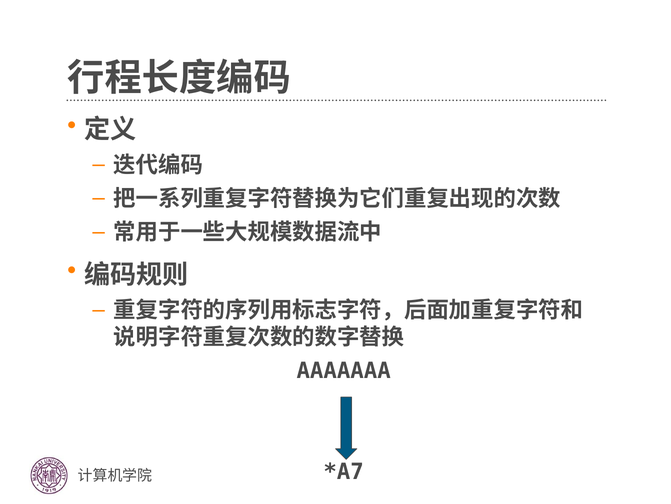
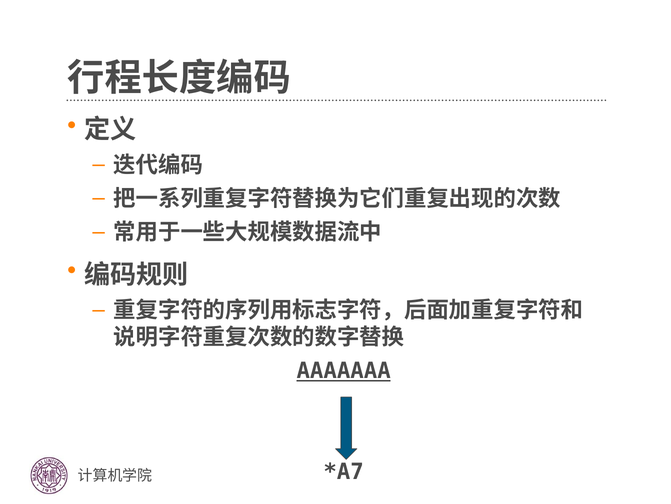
AAAAAAA underline: none -> present (344, 370)
